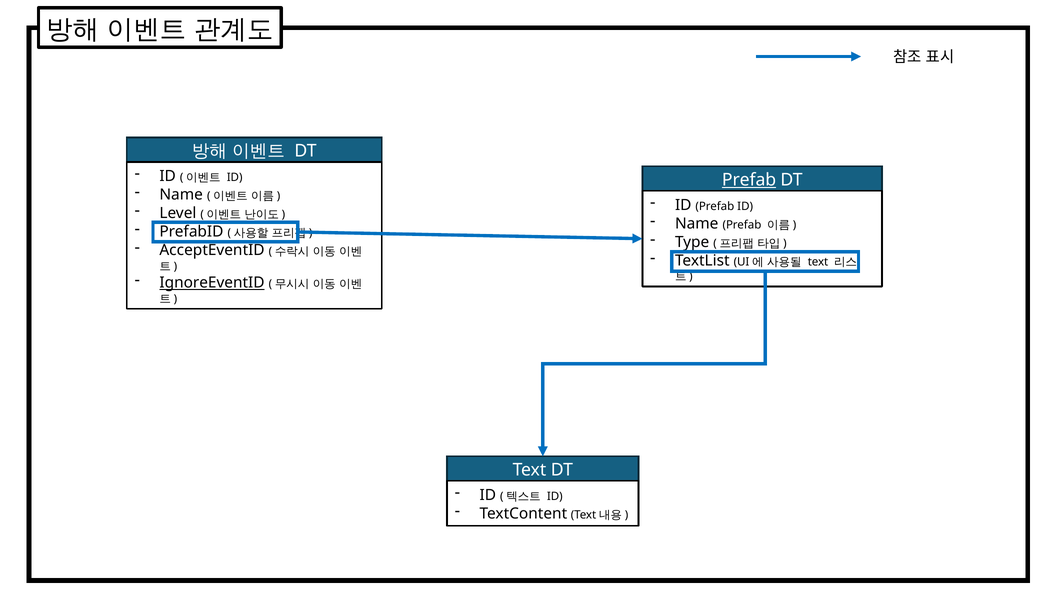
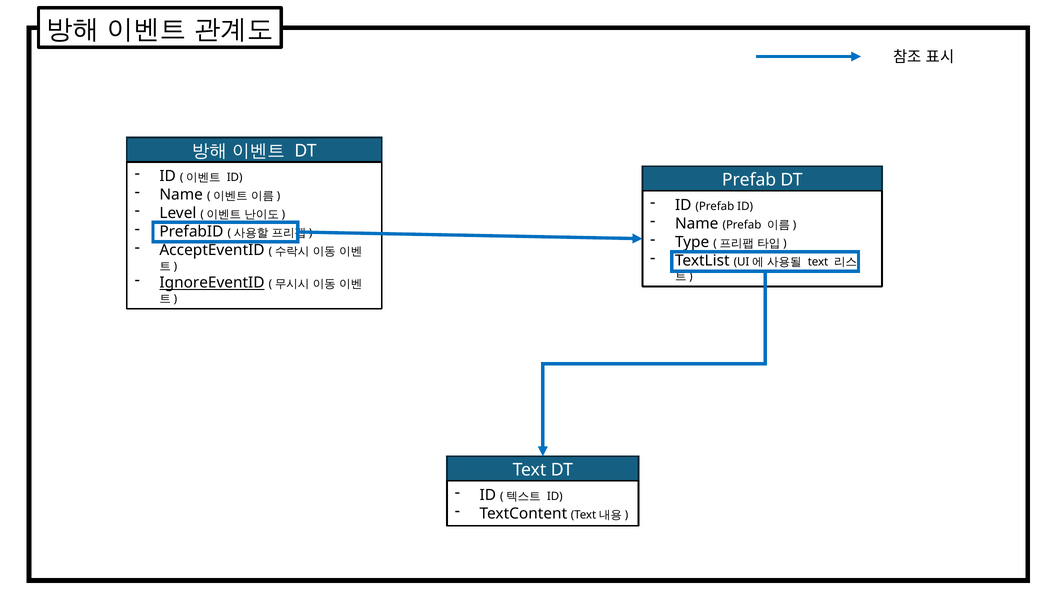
Prefab underline: present -> none (749, 180)
